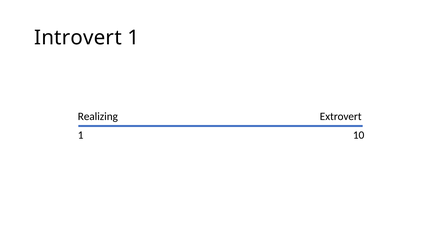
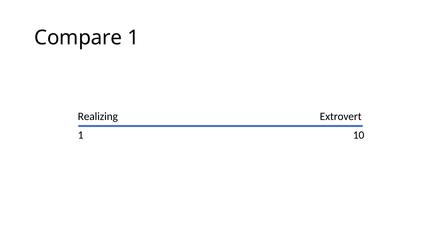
Introvert: Introvert -> Compare (78, 38)
